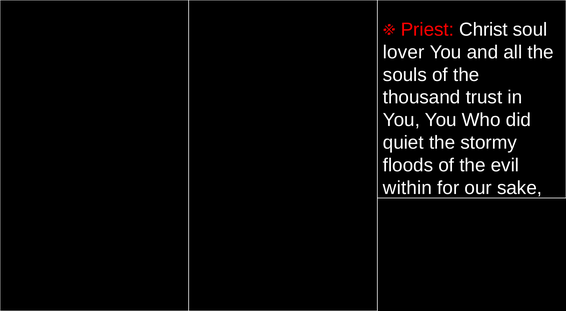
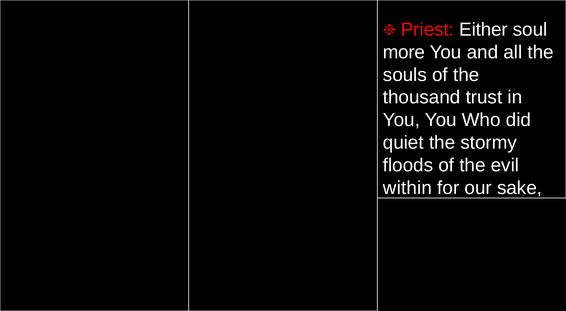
Christ: Christ -> Either (484, 30)
lover: lover -> more (404, 52)
